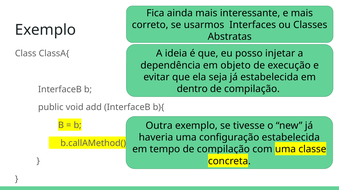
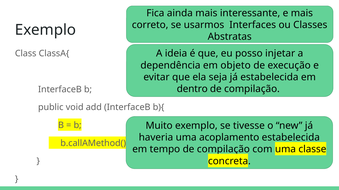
Outra: Outra -> Muito (159, 126)
configuração: configuração -> acoplamento (229, 138)
